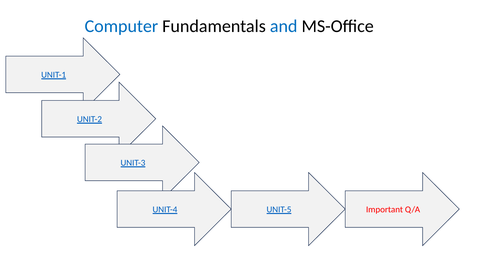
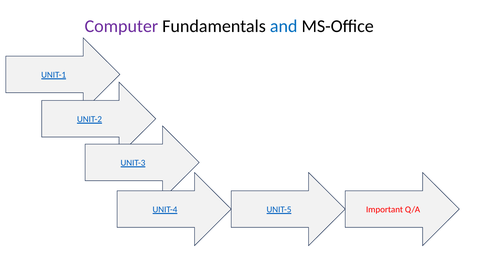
Computer colour: blue -> purple (121, 26)
